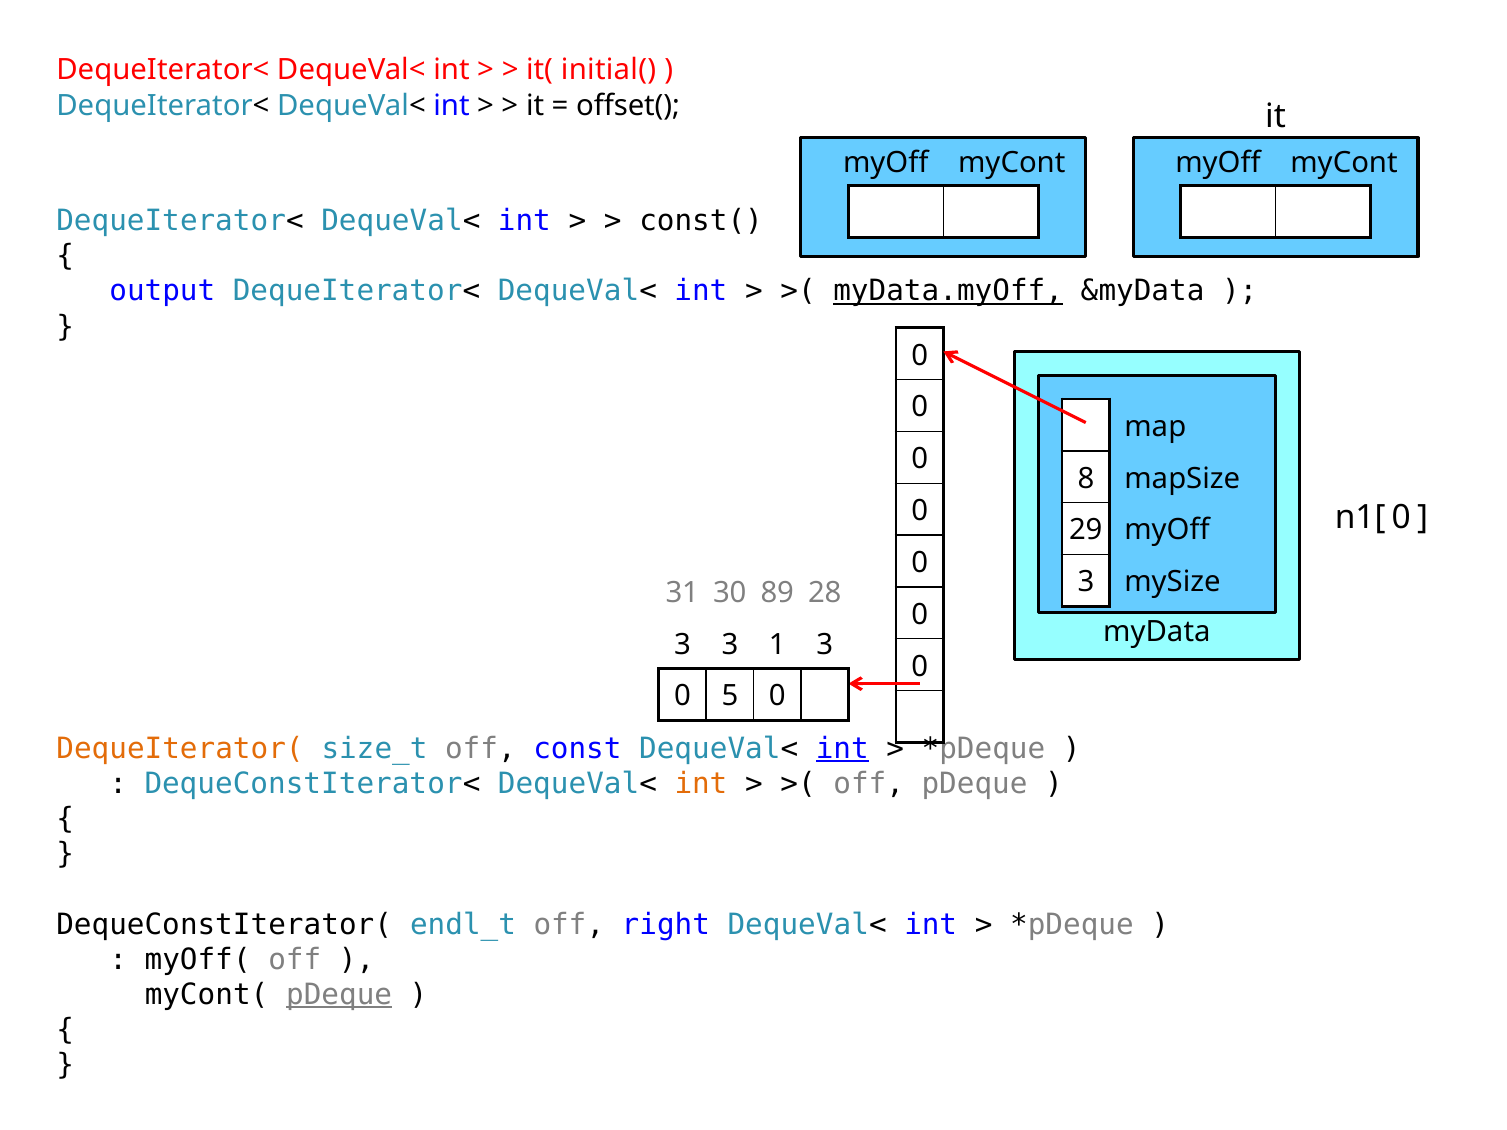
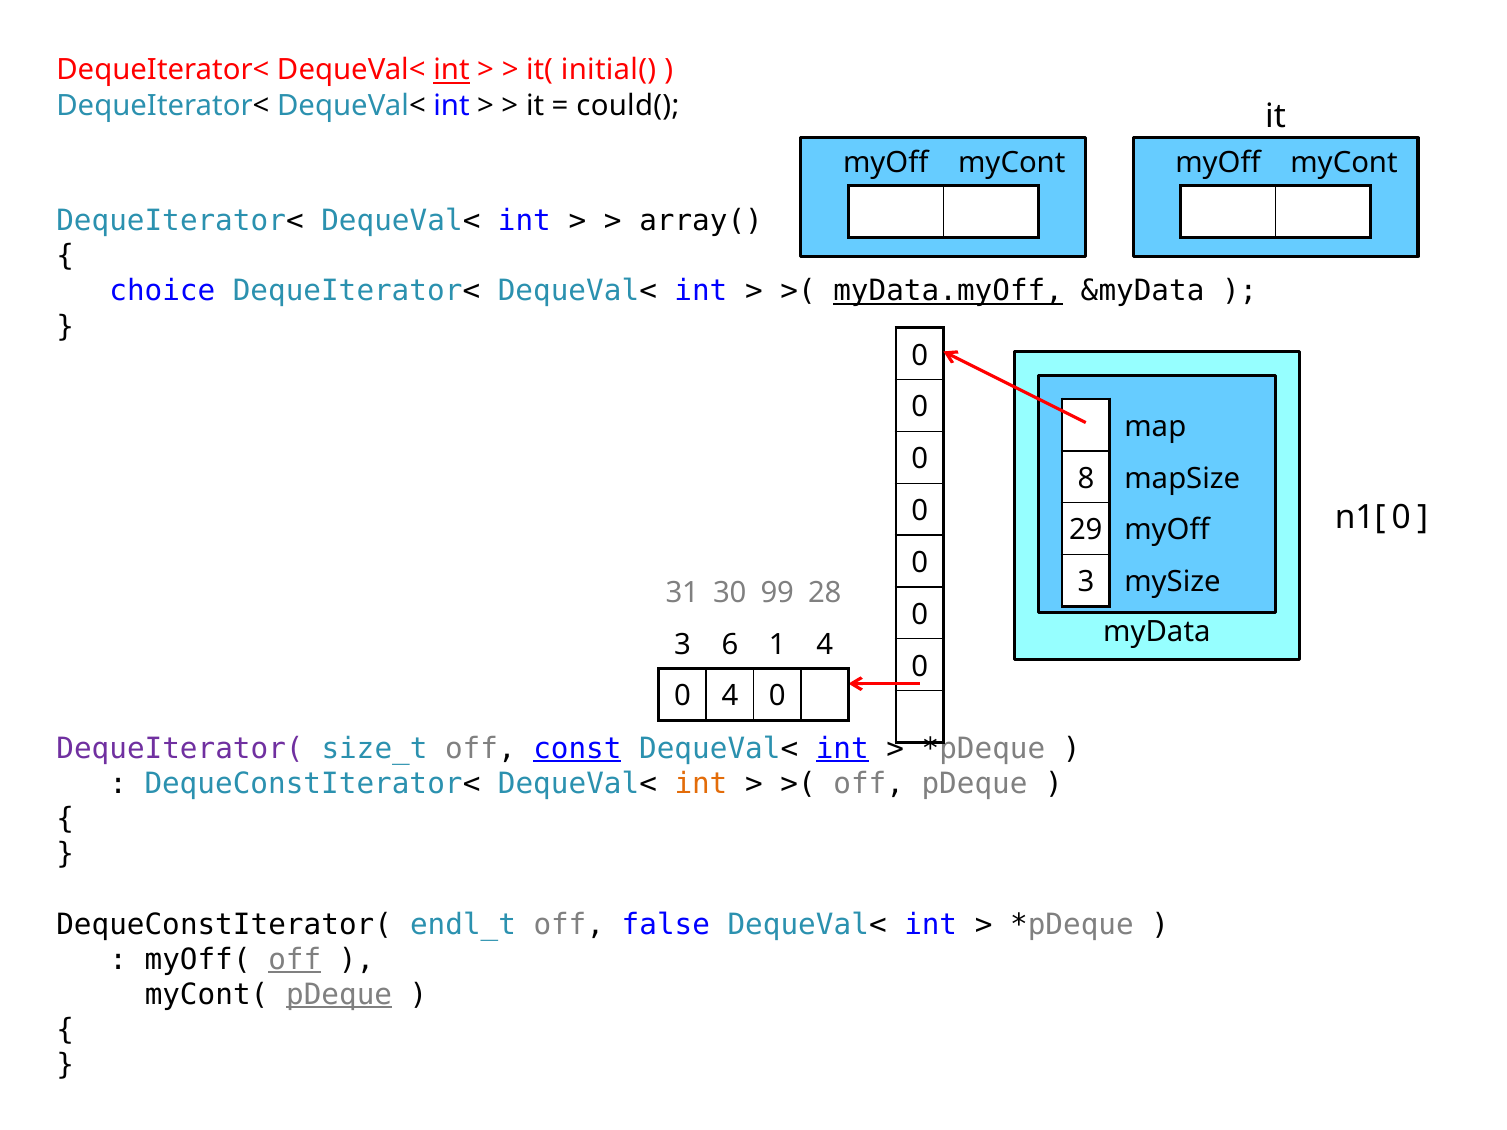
int underline: none -> present (451, 70)
offset(: offset( -> could( (628, 105)
const(: const( -> array( (701, 221)
output: output -> choice (162, 291)
89: 89 -> 99 (777, 593)
3 3: 3 -> 6 (730, 645)
1 3: 3 -> 4 (825, 645)
0 5: 5 -> 4 (730, 696)
DequeIterator( colour: orange -> purple (180, 749)
const underline: none -> present (577, 749)
right: right -> false (666, 925)
off underline: none -> present (295, 960)
